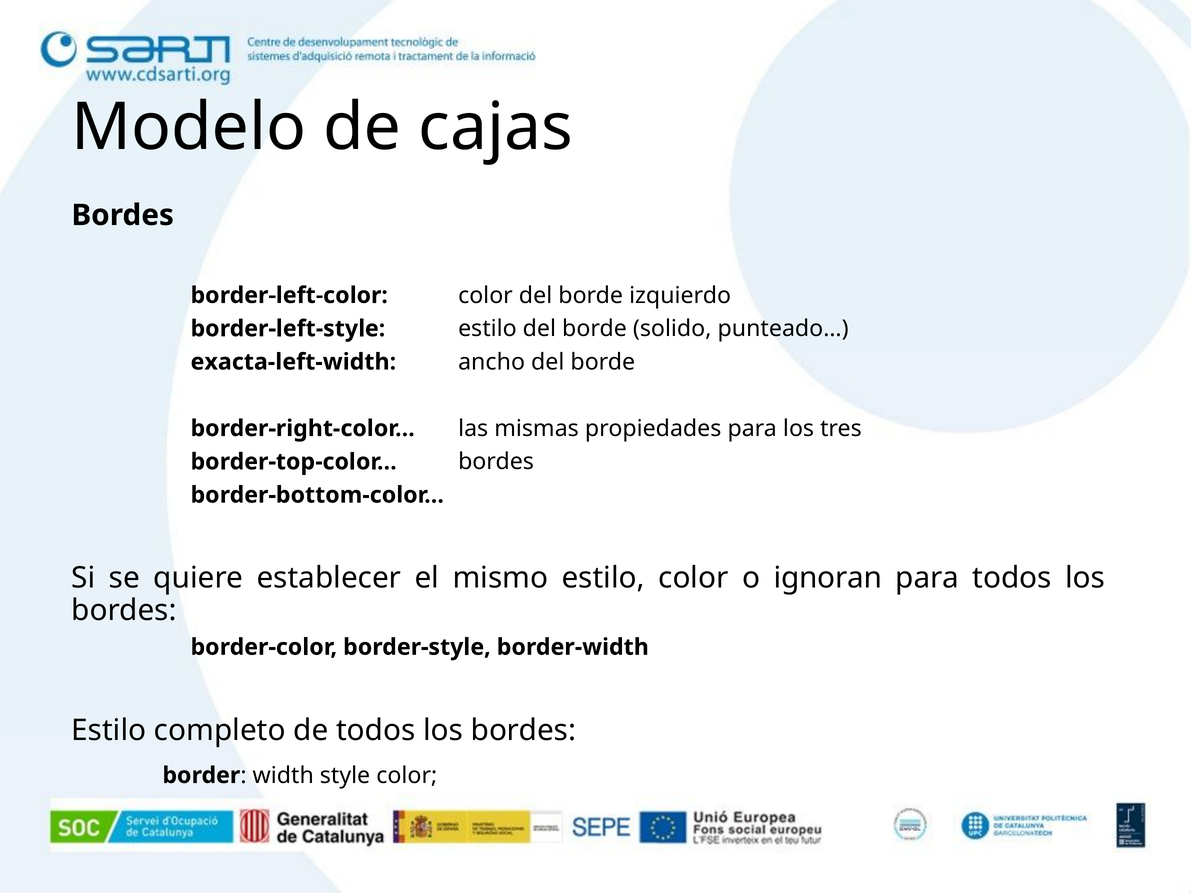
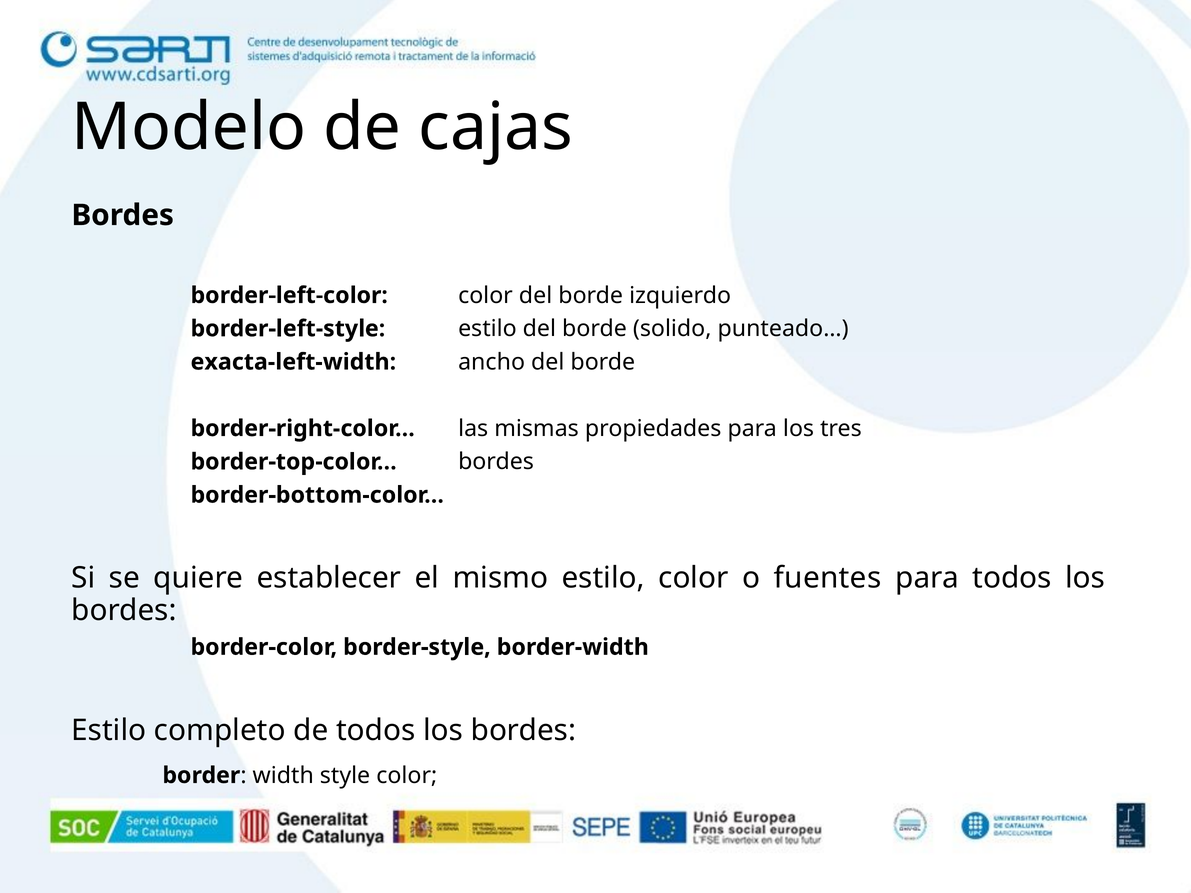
ignoran: ignoran -> fuentes (828, 578)
